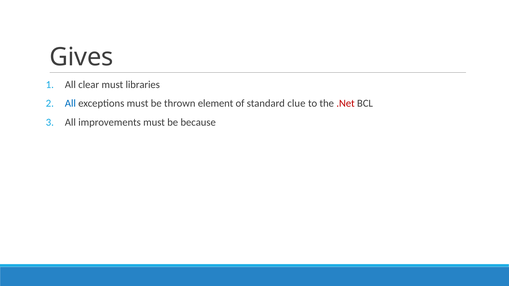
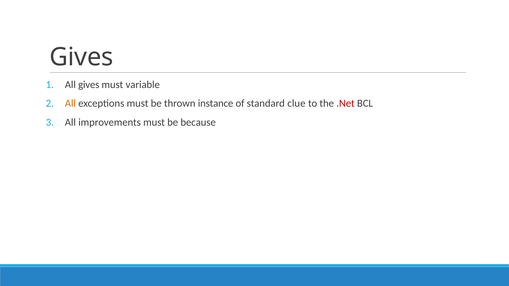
All clear: clear -> gives (89, 85)
libraries: libraries -> variable (143, 85)
All colour: blue -> orange (70, 104)
element: element -> instance (216, 104)
